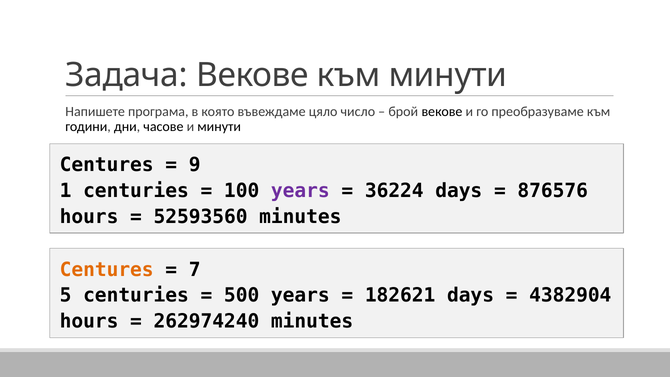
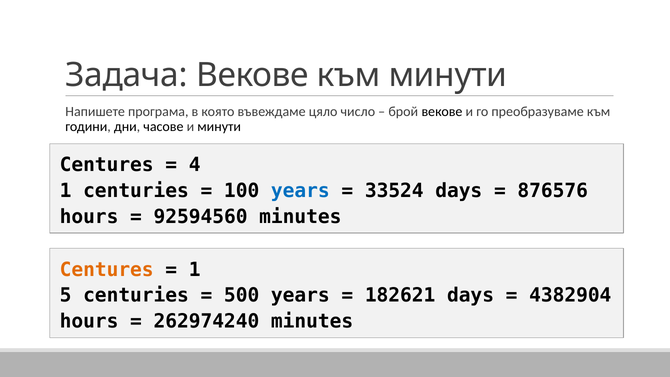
9: 9 -> 4 (195, 165)
years colour: purple -> blue (300, 191)
36224: 36224 -> 33524 (394, 191)
52593560: 52593560 -> 92594560 (201, 217)
7: 7 -> 1 (195, 270)
